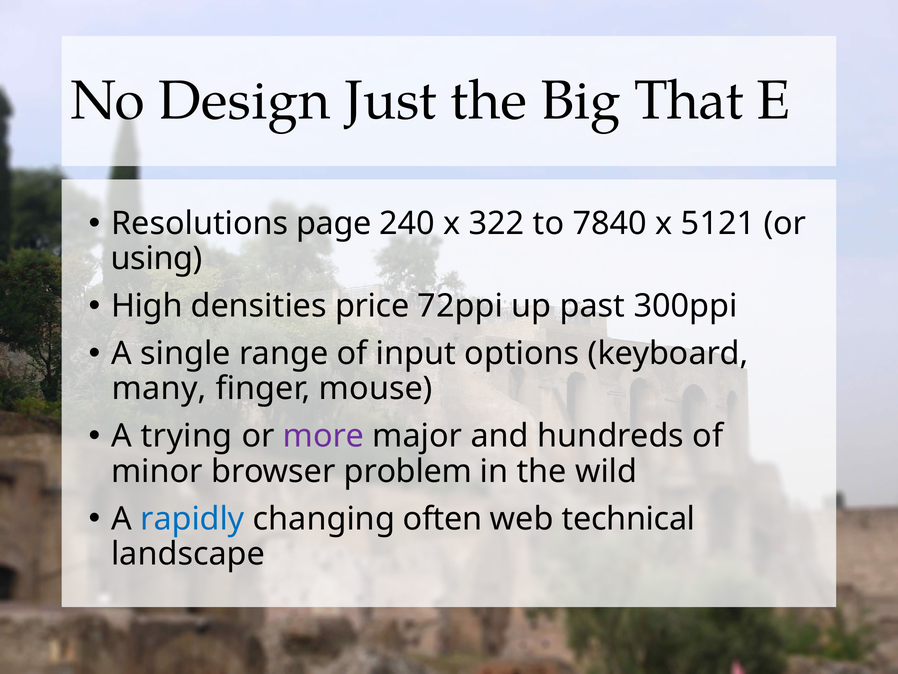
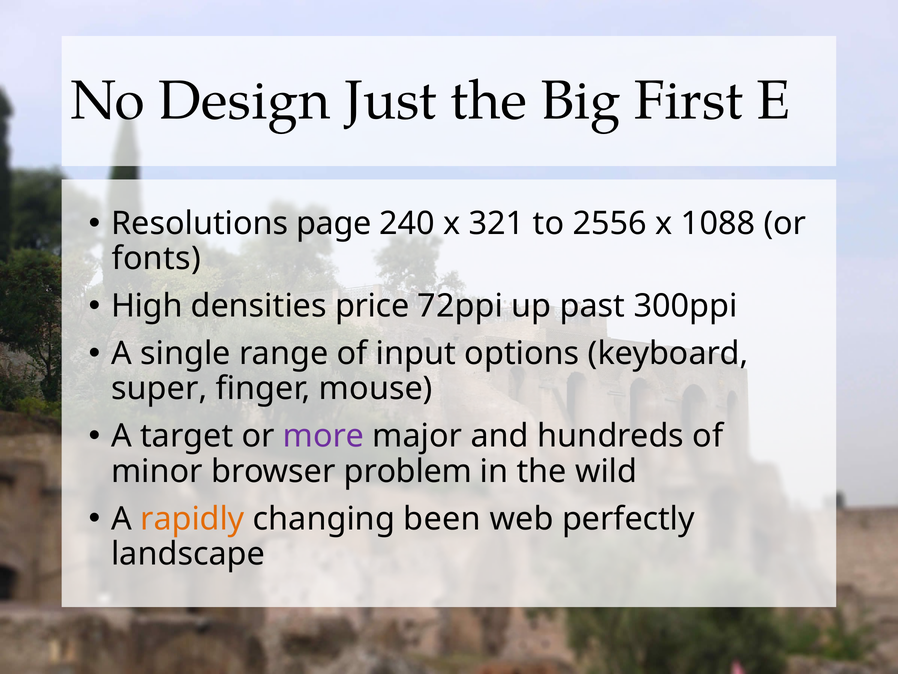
That: That -> First (689, 101)
322: 322 -> 321 (497, 224)
7840: 7840 -> 2556 (610, 224)
5121: 5121 -> 1088 (718, 224)
using: using -> fonts (156, 259)
many: many -> super (159, 388)
trying: trying -> target (187, 436)
rapidly colour: blue -> orange (192, 518)
often: often -> been (442, 518)
technical: technical -> perfectly (628, 518)
